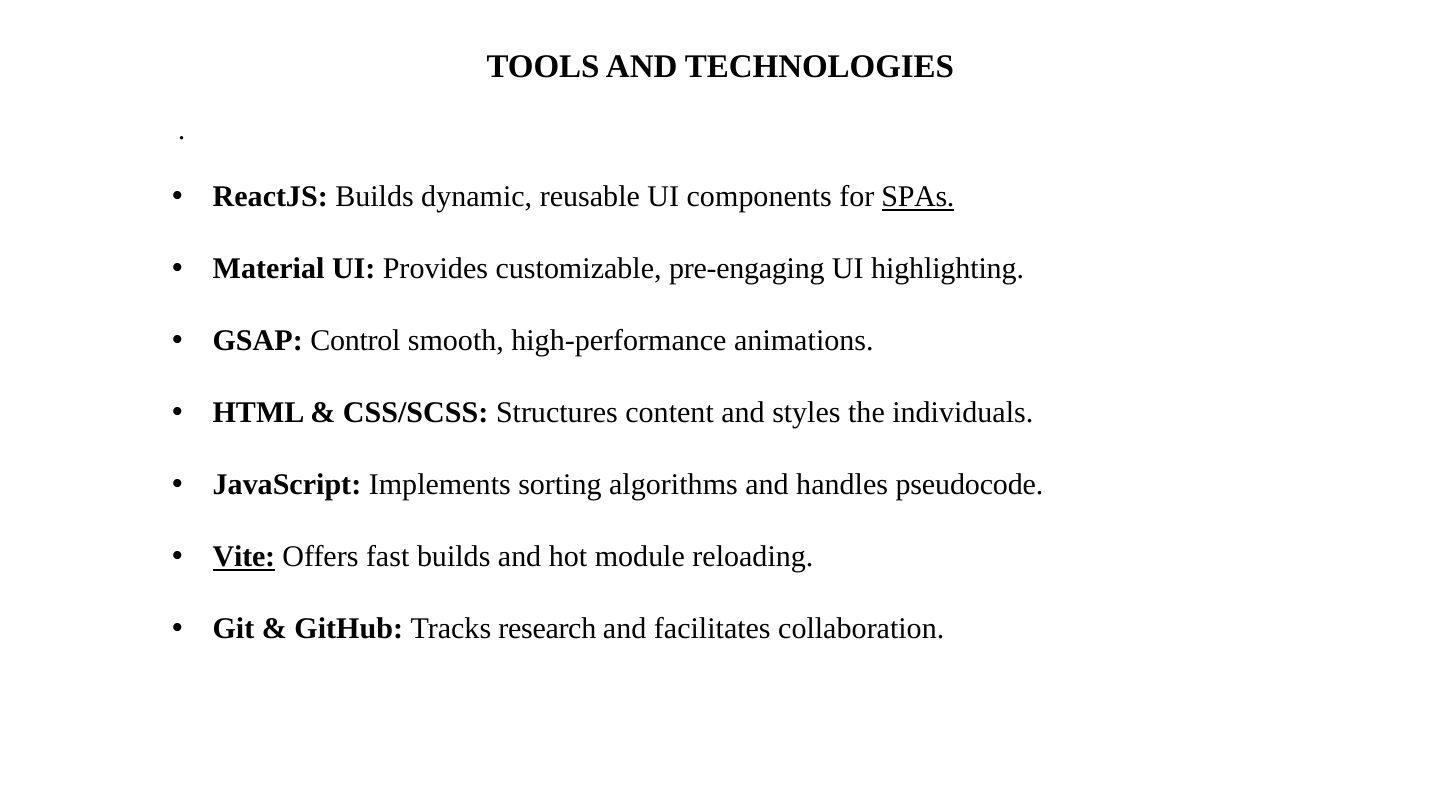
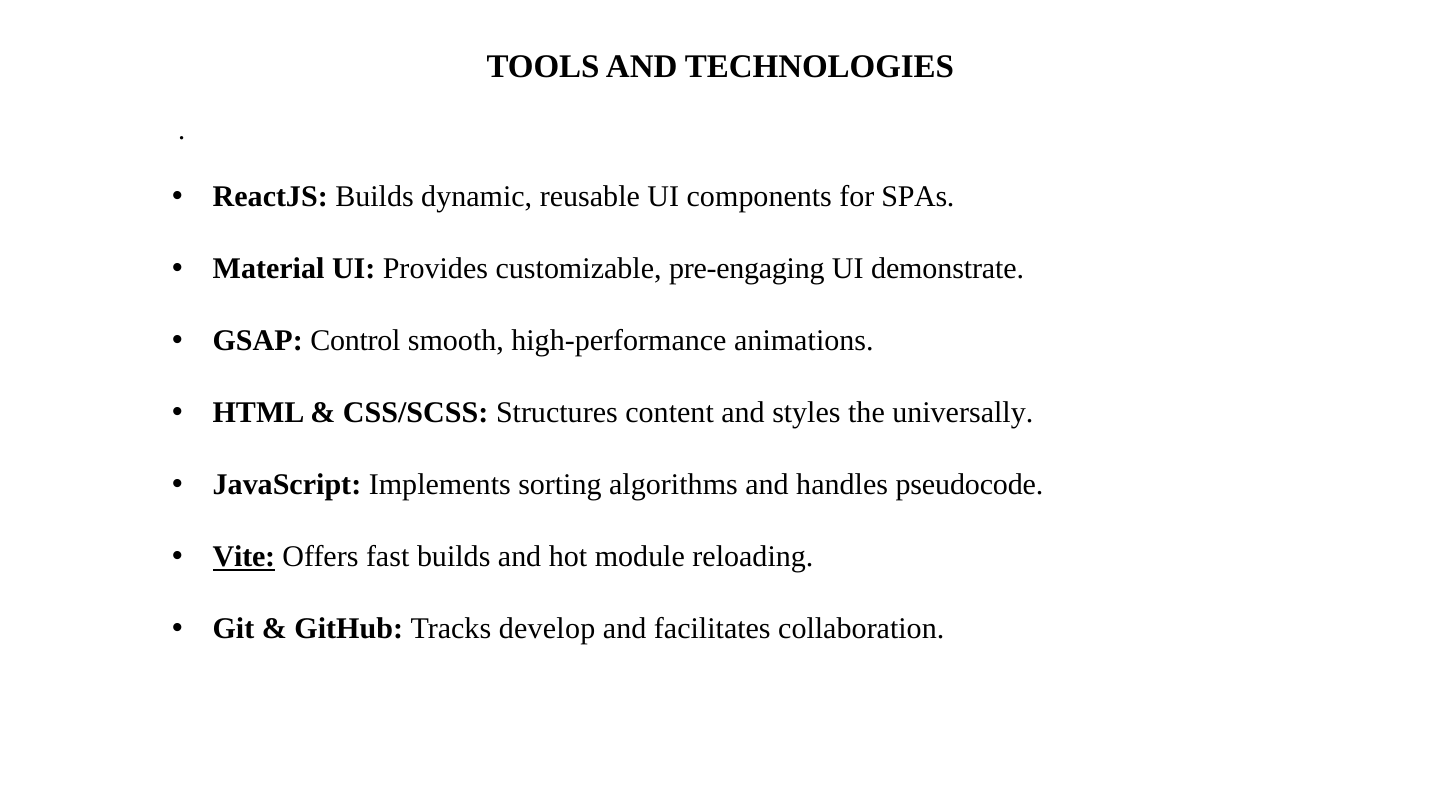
SPAs underline: present -> none (918, 197)
highlighting: highlighting -> demonstrate (948, 269)
individuals: individuals -> universally (963, 413)
research: research -> develop (547, 629)
